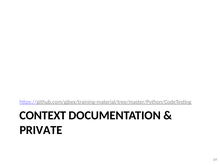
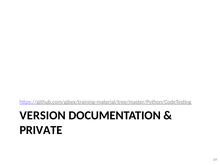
CONTEXT: CONTEXT -> VERSION (43, 115)
